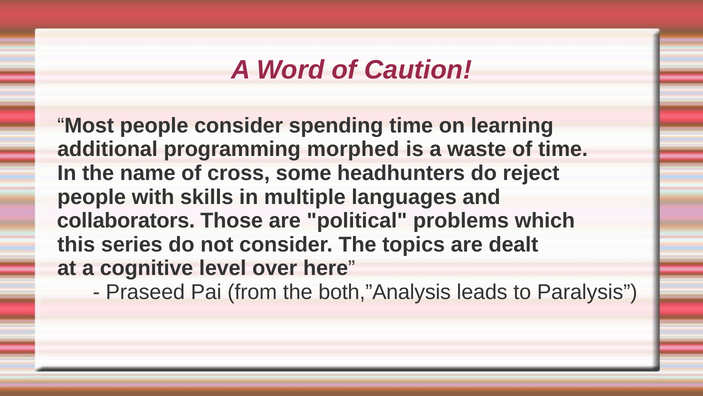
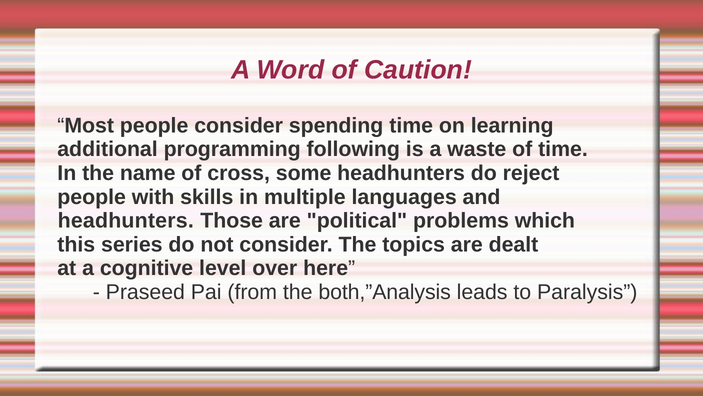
morphed: morphed -> following (353, 149)
collaborators: collaborators -> headhunters (126, 220)
